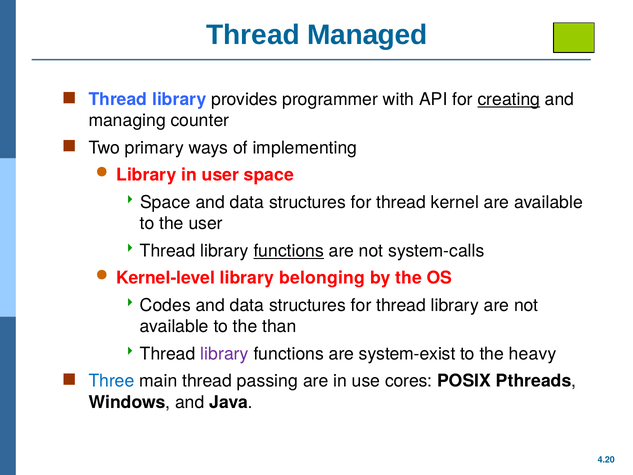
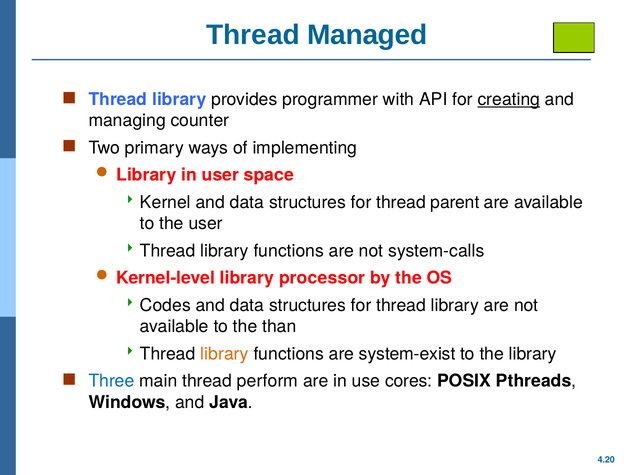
Space: Space -> Kernel (165, 202)
kernel: kernel -> parent (455, 202)
functions underline: present -> none (289, 251)
belonging: belonging -> processor (322, 278)
library colour: purple -> orange (225, 354)
the heavy: heavy -> library (533, 354)
passing: passing -> perform (267, 381)
